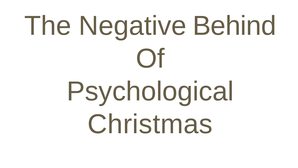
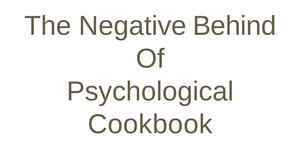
Christmas: Christmas -> Cookbook (150, 124)
